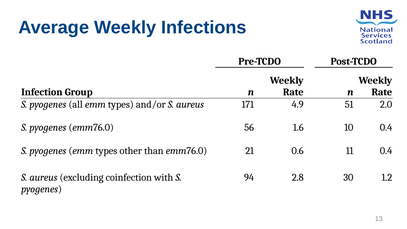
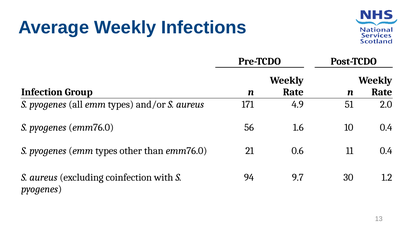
2.8: 2.8 -> 9.7 (298, 177)
